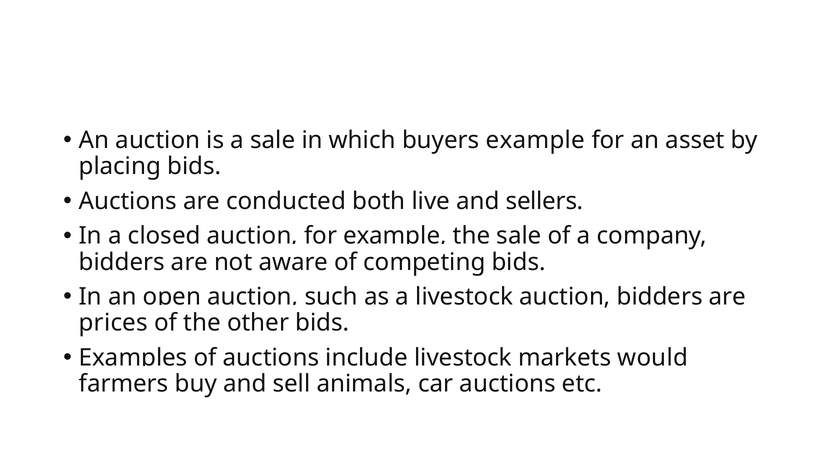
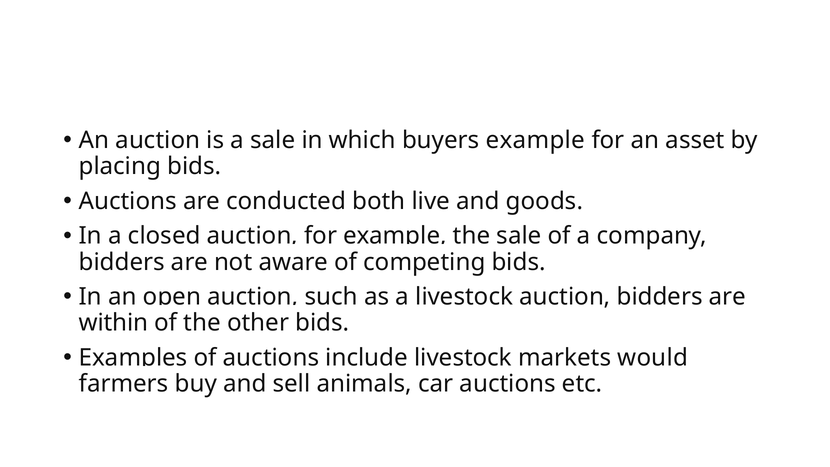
sellers: sellers -> goods (544, 201)
prices: prices -> within (114, 323)
